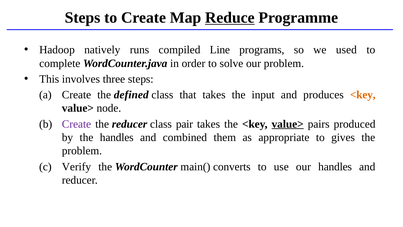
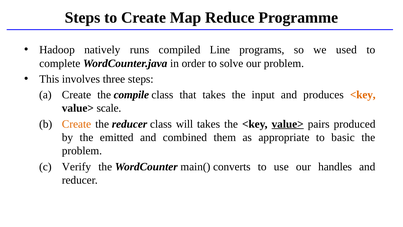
Reduce underline: present -> none (230, 18)
defined: defined -> compile (131, 95)
node: node -> scale (109, 108)
Create colour: purple -> orange (76, 124)
pair: pair -> will (185, 124)
the handles: handles -> emitted (117, 137)
gives: gives -> basic (343, 137)
